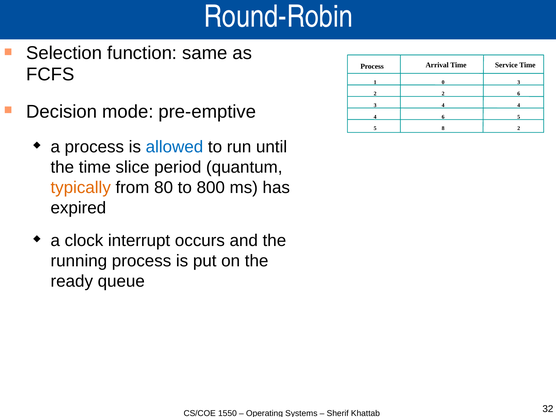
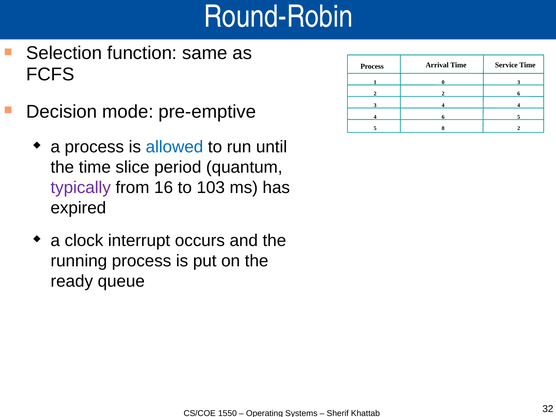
typically colour: orange -> purple (81, 188)
80: 80 -> 16 (164, 188)
800: 800 -> 103 (211, 188)
